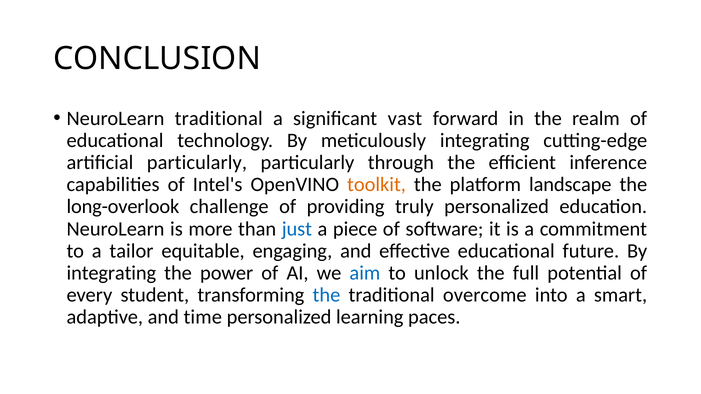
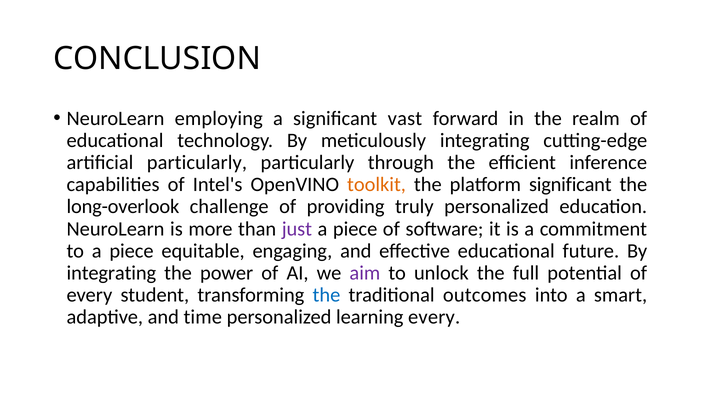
NeuroLearn traditional: traditional -> employing (219, 119)
platform landscape: landscape -> significant (570, 185)
just colour: blue -> purple (297, 229)
to a tailor: tailor -> piece (131, 251)
aim colour: blue -> purple (365, 273)
overcome: overcome -> outcomes (485, 295)
learning paces: paces -> every (434, 317)
